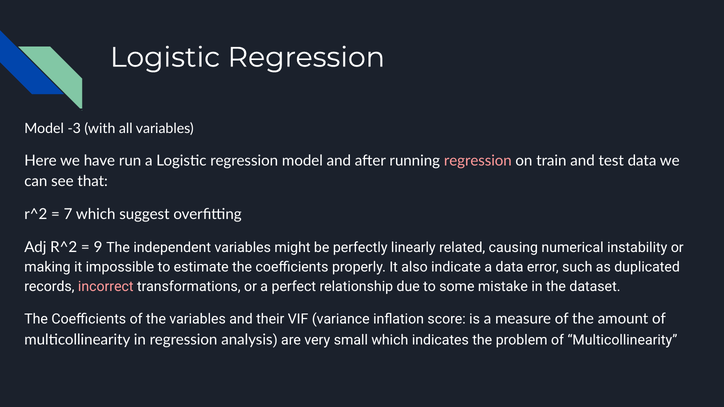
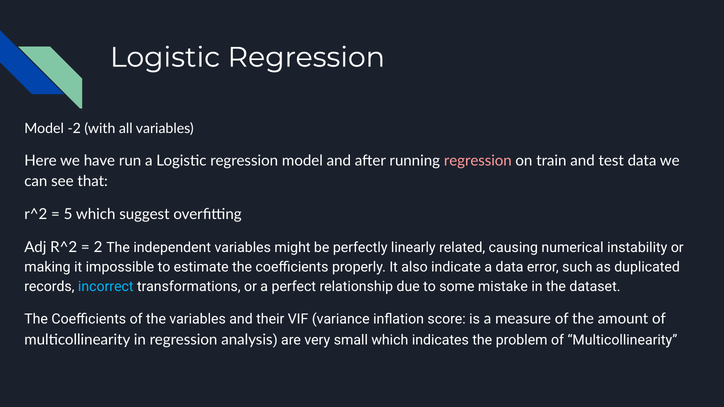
-3: -3 -> -2 (74, 128)
7: 7 -> 5 (68, 214)
9: 9 -> 2 (98, 247)
incorrect colour: pink -> light blue (106, 287)
